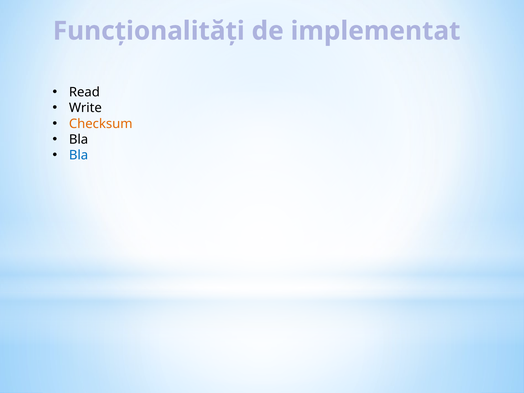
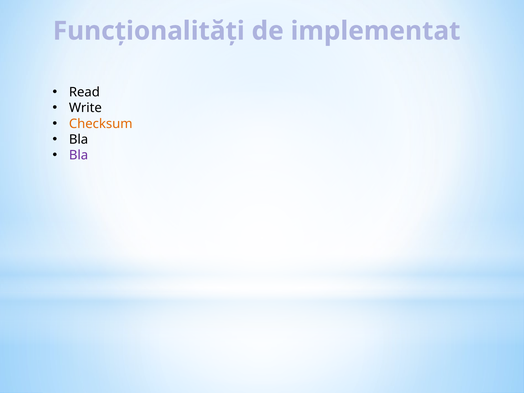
Bla colour: blue -> purple (79, 155)
